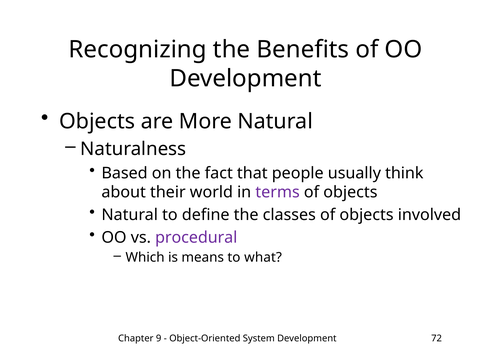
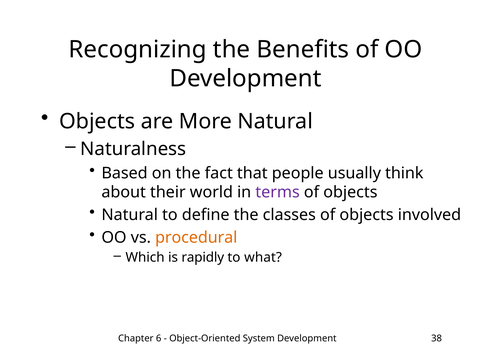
procedural colour: purple -> orange (196, 238)
means: means -> rapidly (203, 258)
9: 9 -> 6 (159, 339)
72: 72 -> 38 (437, 339)
